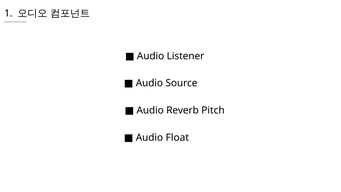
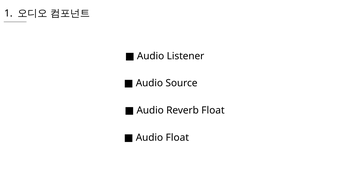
Reverb Pitch: Pitch -> Float (213, 110)
